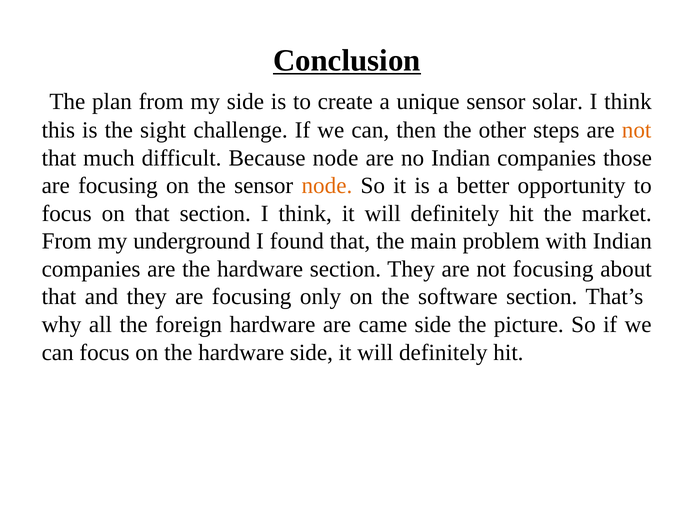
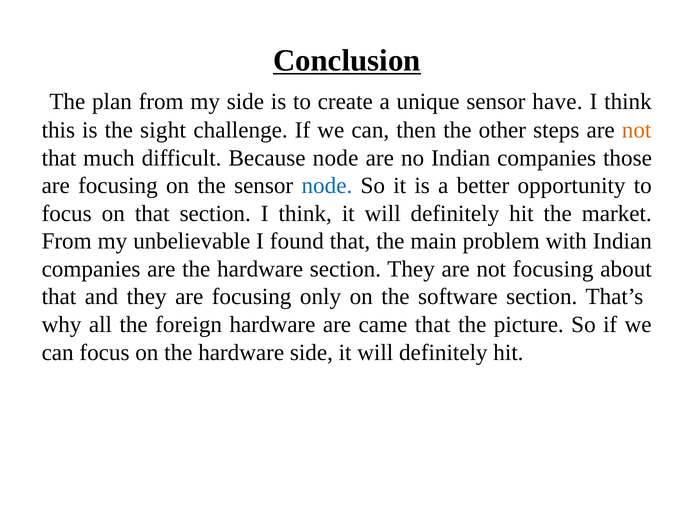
solar: solar -> have (557, 101)
node colour: orange -> blue (327, 186)
underground: underground -> unbelievable (192, 241)
came side: side -> that (433, 324)
